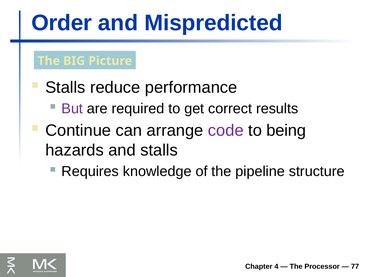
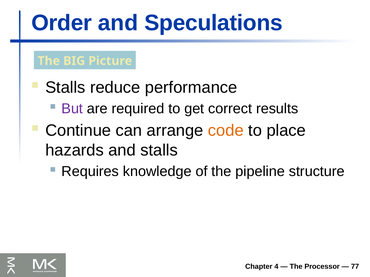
Mispredicted: Mispredicted -> Speculations (214, 23)
code colour: purple -> orange (226, 131)
being: being -> place (286, 131)
